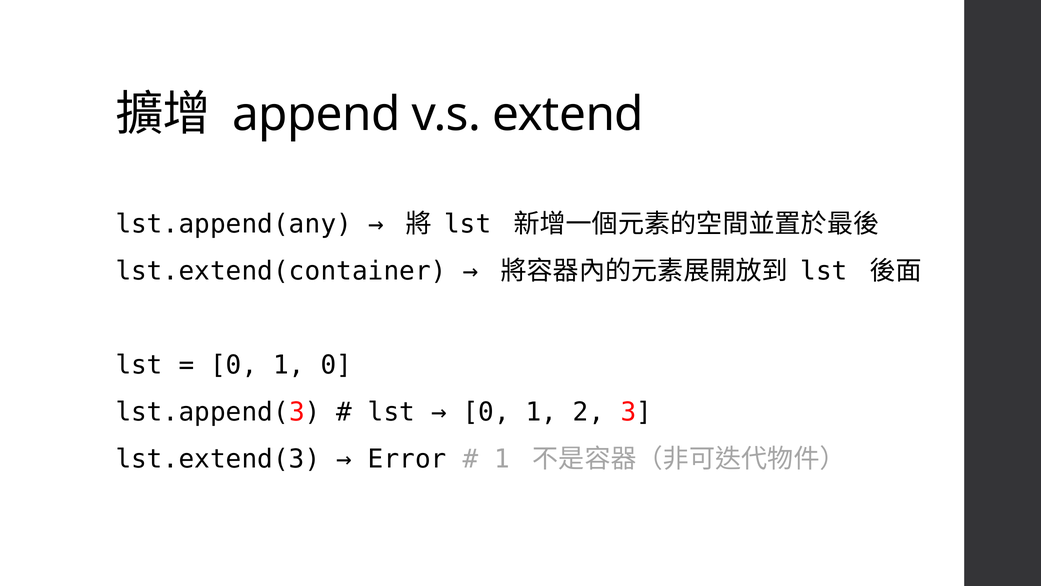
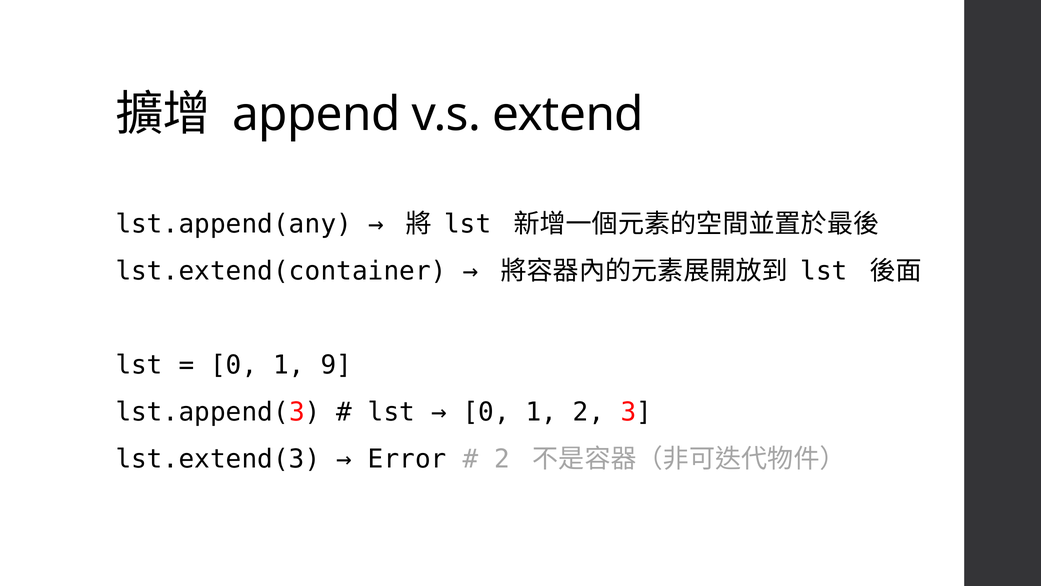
1 0: 0 -> 9 (336, 365)
1: 1 -> 2 (502, 459)
